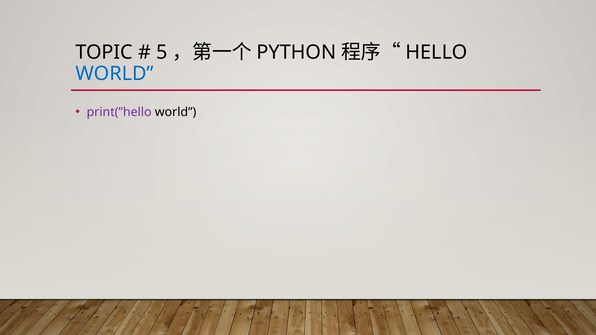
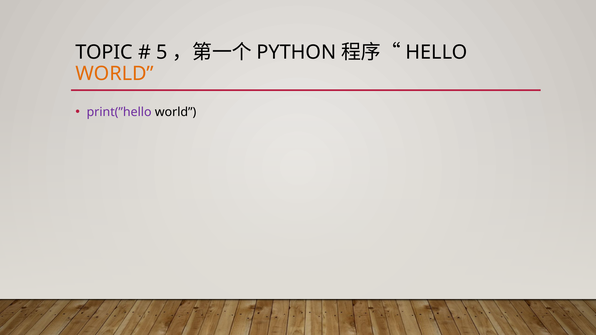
WORLD colour: blue -> orange (115, 74)
